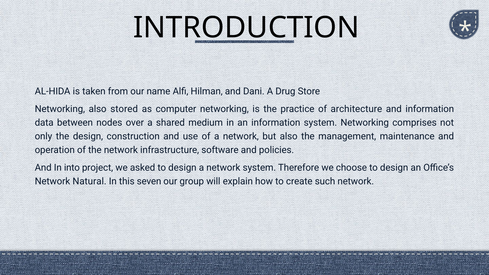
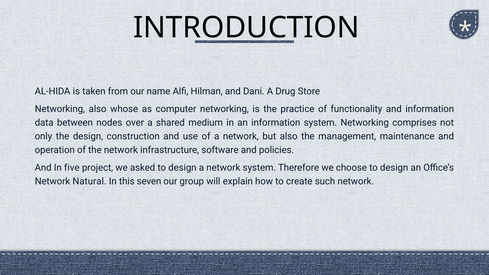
stored: stored -> whose (124, 109)
architecture: architecture -> functionality (356, 109)
into: into -> five (72, 168)
